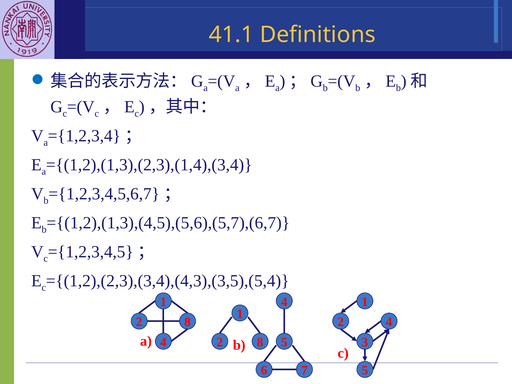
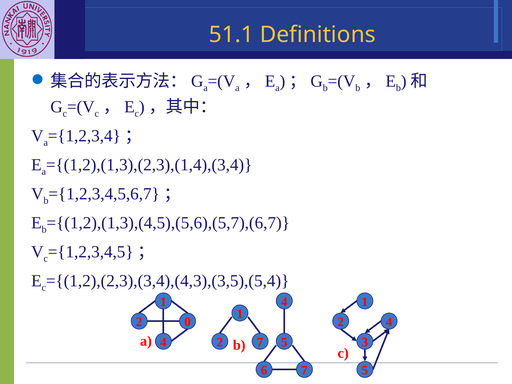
41.1: 41.1 -> 51.1 (231, 35)
8: 8 -> 0 (188, 322)
8: 8 -> 7 (260, 342)
